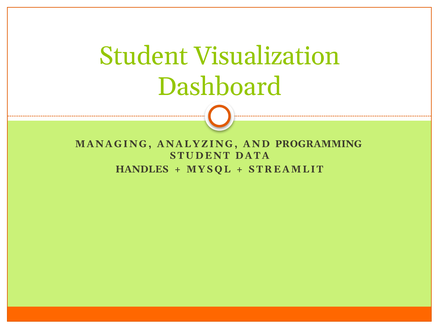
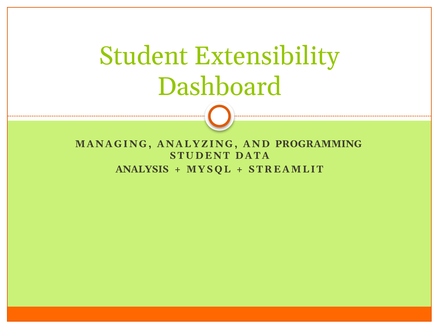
Visualization: Visualization -> Extensibility (267, 56)
HANDLES: HANDLES -> ANALYSIS (142, 169)
